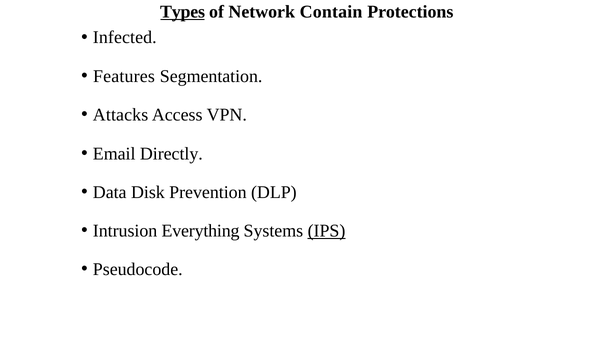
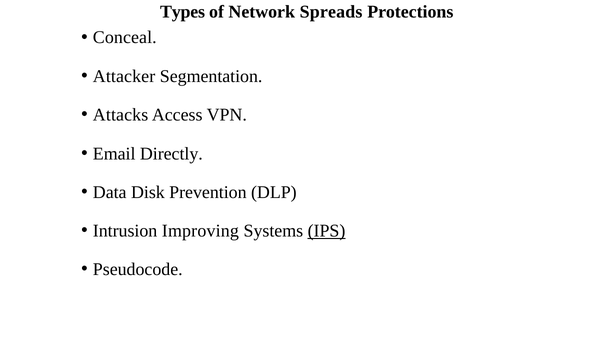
Types underline: present -> none (183, 12)
Contain: Contain -> Spreads (331, 12)
Infected: Infected -> Conceal (125, 38)
Features: Features -> Attacker (124, 77)
Everything: Everything -> Improving (200, 231)
